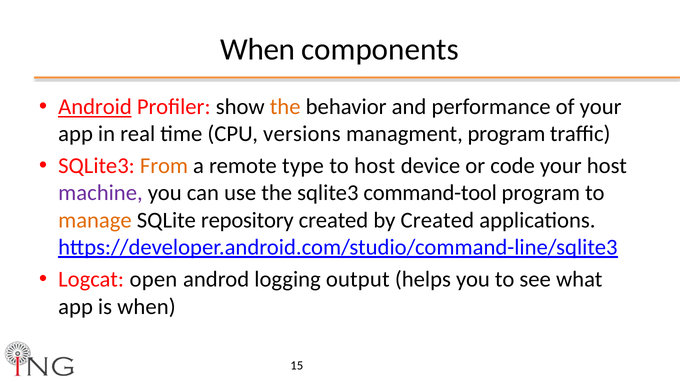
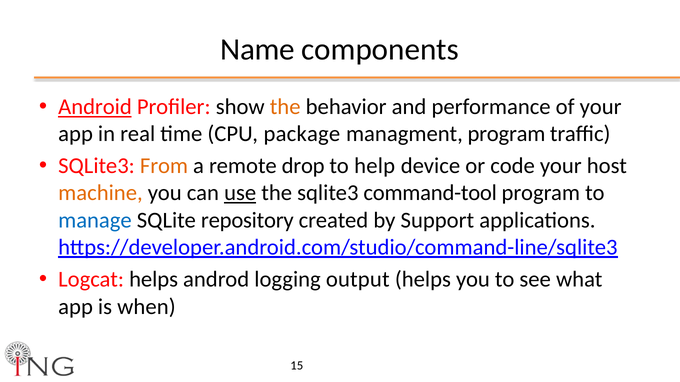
When: When -> Name (258, 49)
versions: versions -> package (302, 134)
type: type -> drop (303, 166)
to host: host -> help (375, 166)
machine colour: purple -> orange (100, 193)
use underline: none -> present (240, 193)
manage colour: orange -> blue (95, 220)
by Created: Created -> Support (437, 220)
Logcat open: open -> helps (154, 280)
